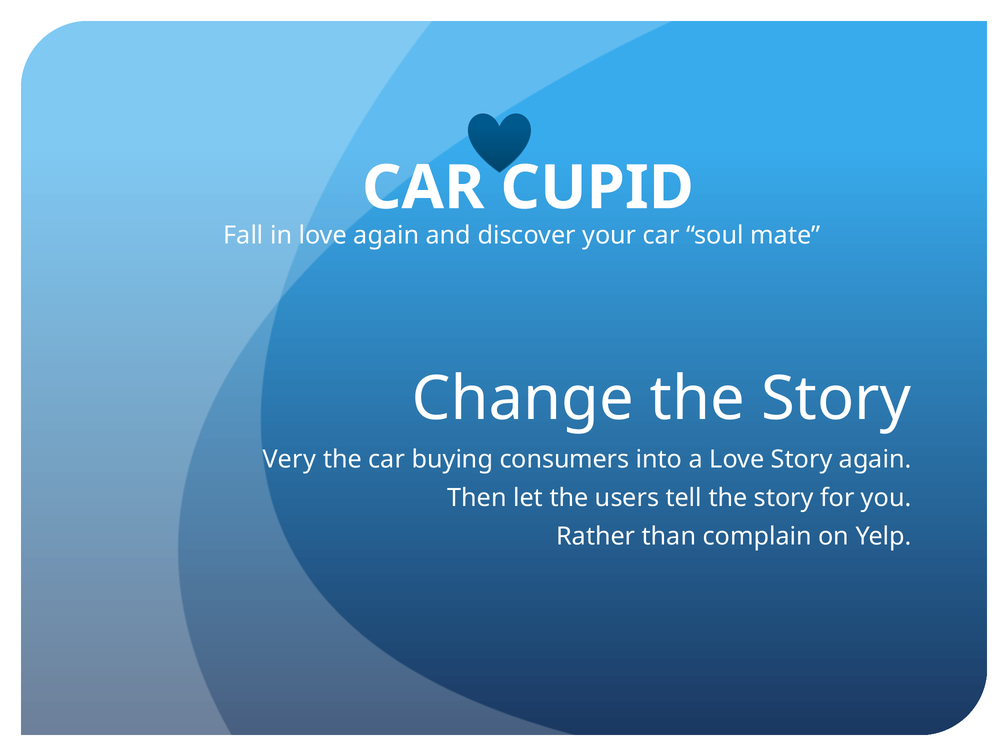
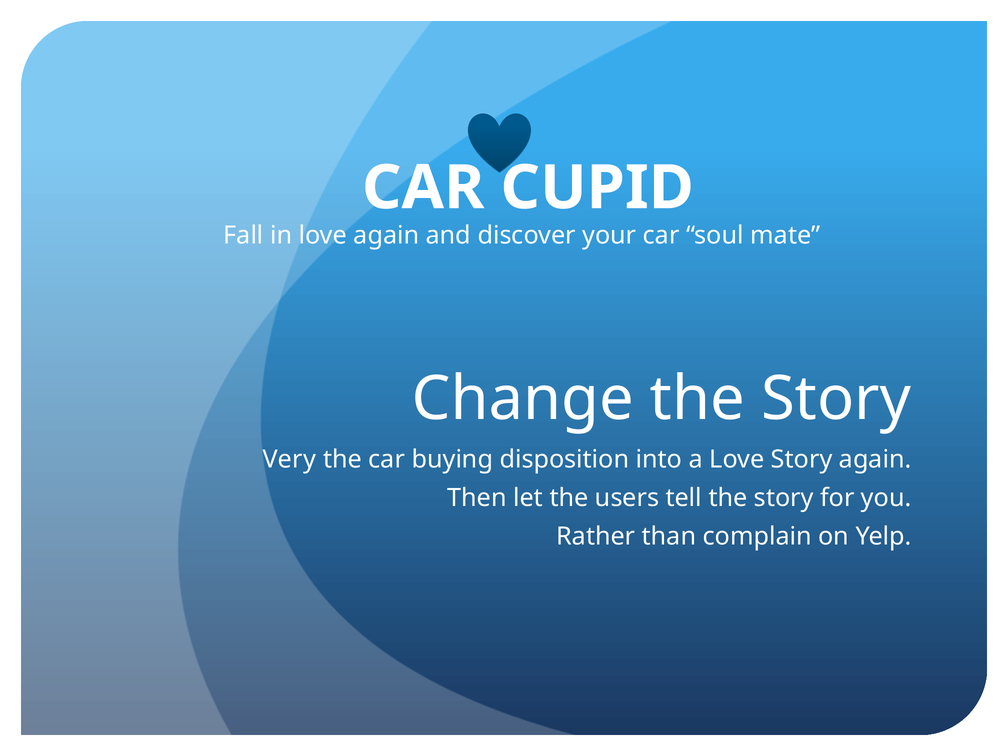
consumers: consumers -> disposition (564, 459)
